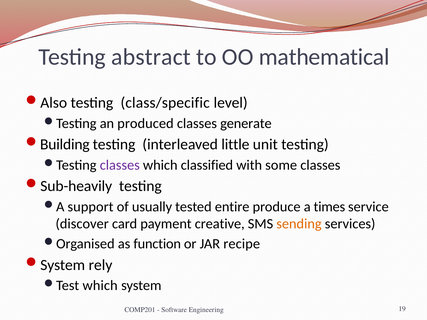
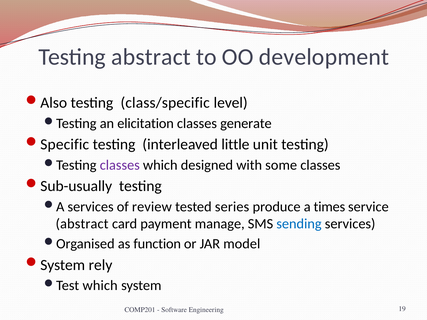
mathematical: mathematical -> development (324, 57)
produced: produced -> elicitation (146, 124)
Building: Building -> Specific (65, 145)
classified: classified -> designed (207, 165)
Sub-heavily: Sub-heavily -> Sub-usually (76, 186)
support: support -> services (91, 207)
usually: usually -> review (152, 207)
entire: entire -> series (232, 207)
discover: discover -> abstract (82, 224)
creative: creative -> manage (220, 224)
sending colour: orange -> blue (299, 224)
recipe: recipe -> model (242, 244)
